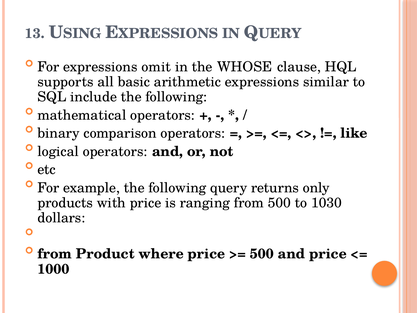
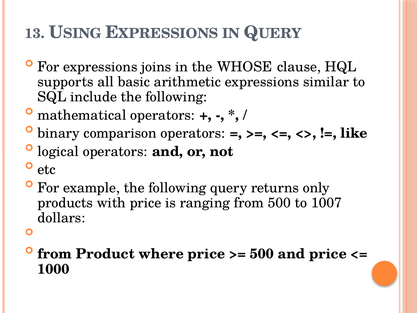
omit: omit -> joins (156, 67)
1030: 1030 -> 1007 (327, 203)
